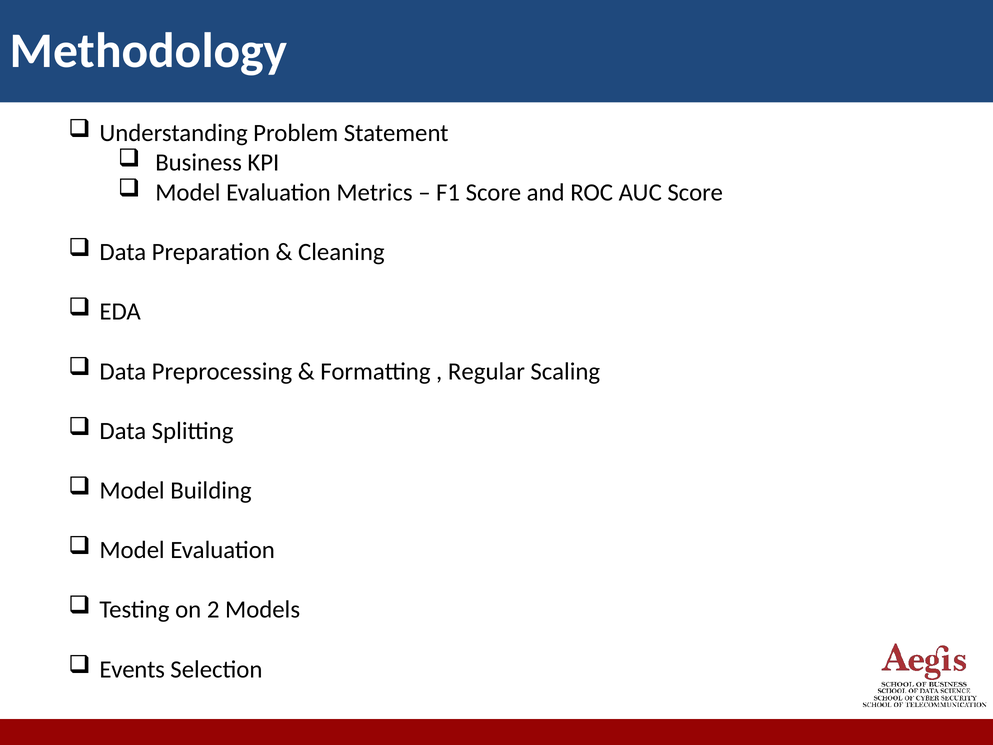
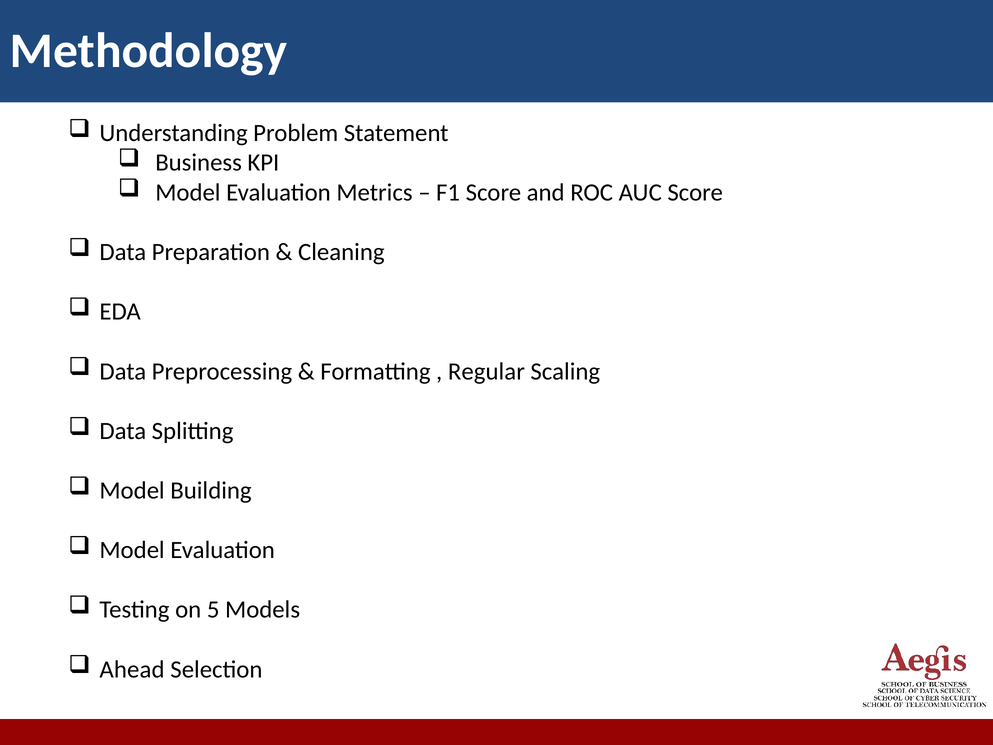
2: 2 -> 5 (213, 610)
Events: Events -> Ahead (132, 669)
